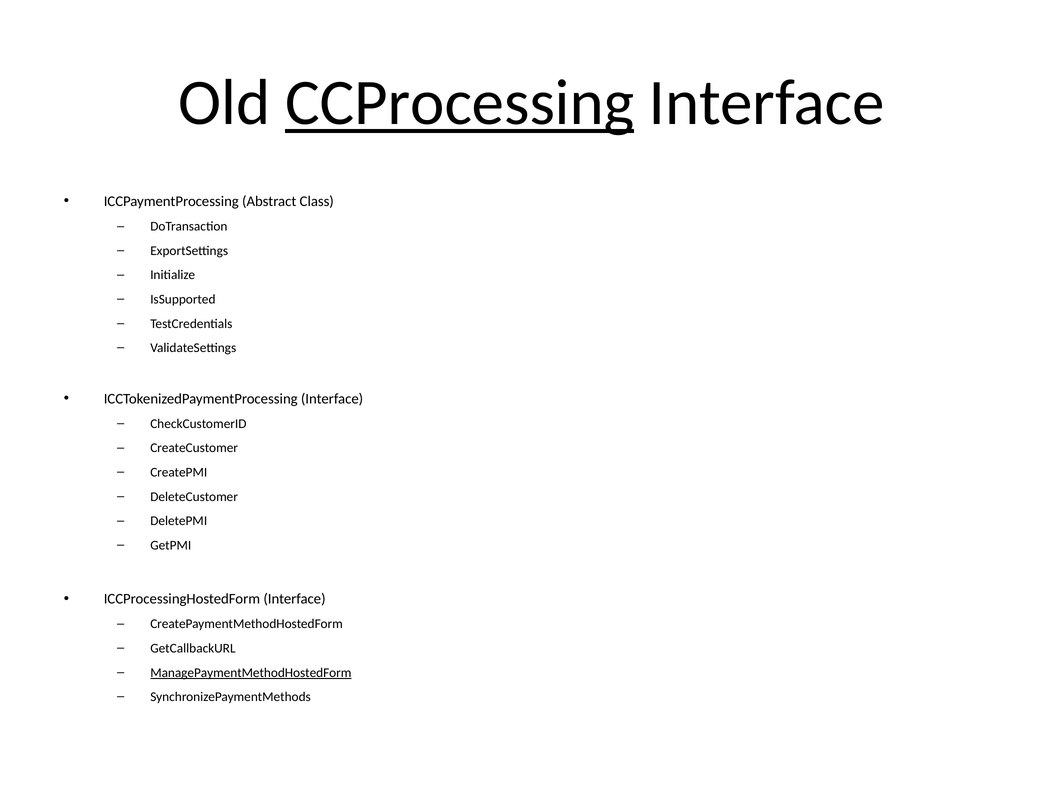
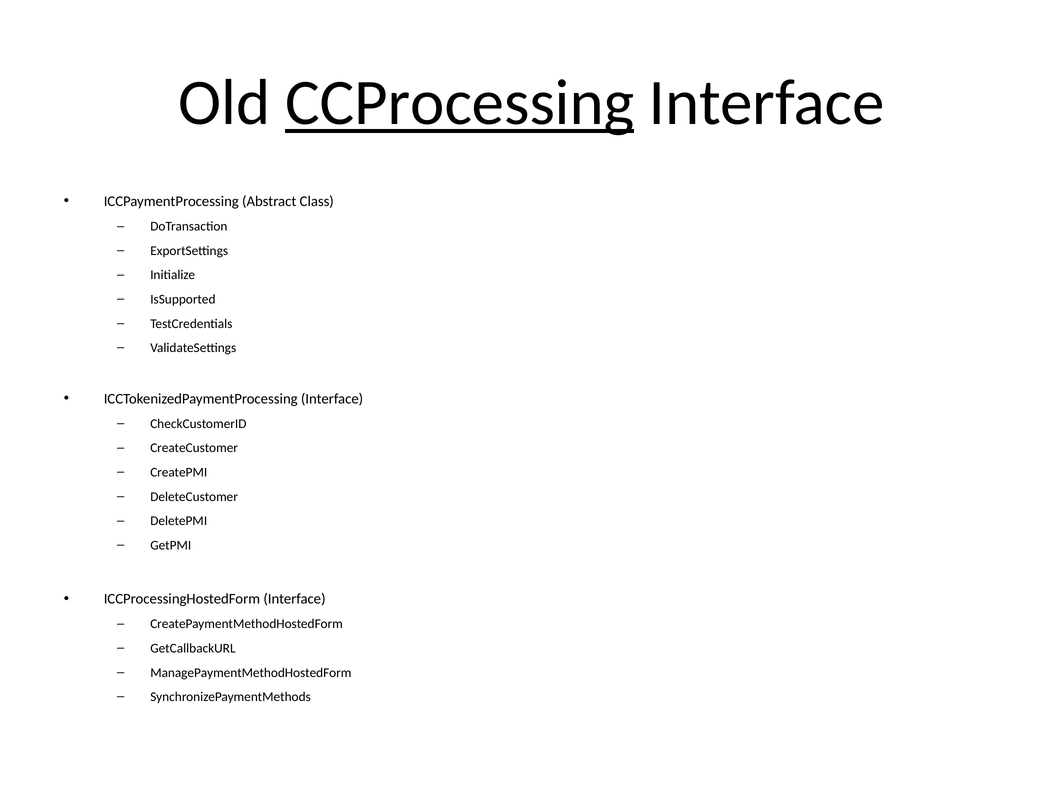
ManagePaymentMethodHostedForm underline: present -> none (251, 673)
